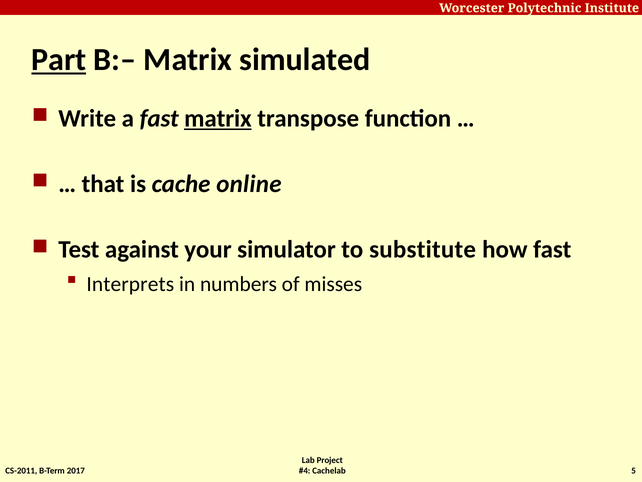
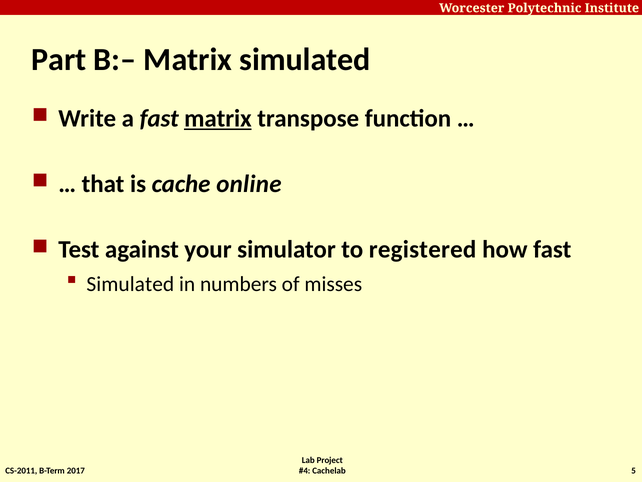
Part underline: present -> none (59, 60)
substitute: substitute -> registered (423, 249)
Interprets: Interprets -> Simulated (130, 284)
